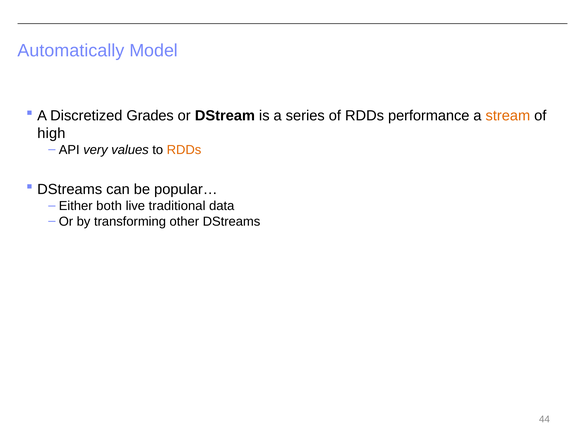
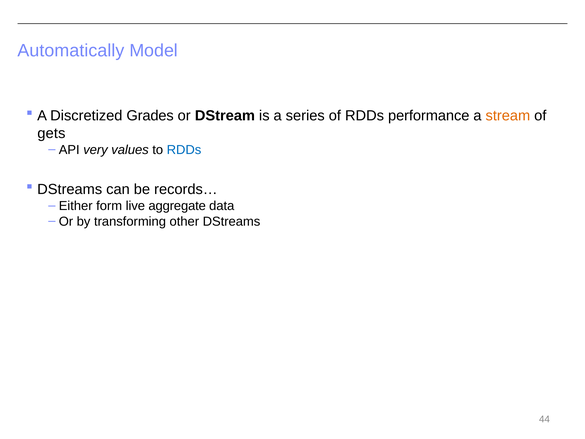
high: high -> gets (51, 133)
RDDs colour: orange -> blue (184, 150)
popular…: popular… -> records… (186, 189)
both: both -> form (109, 206)
traditional: traditional -> aggregate (177, 206)
